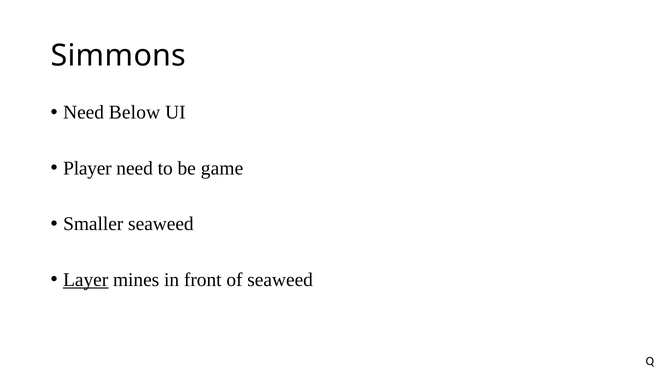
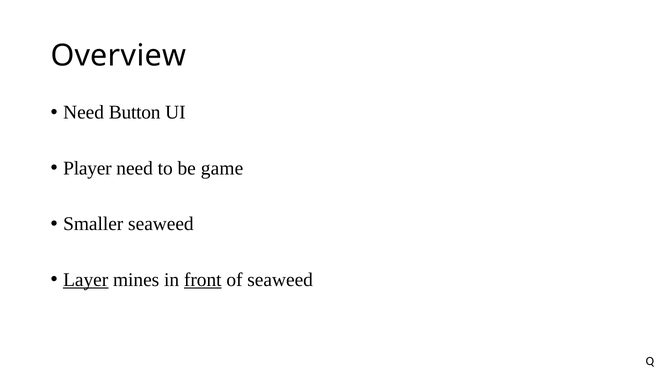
Simmons: Simmons -> Overview (118, 56)
Below: Below -> Button (135, 112)
front underline: none -> present (203, 280)
